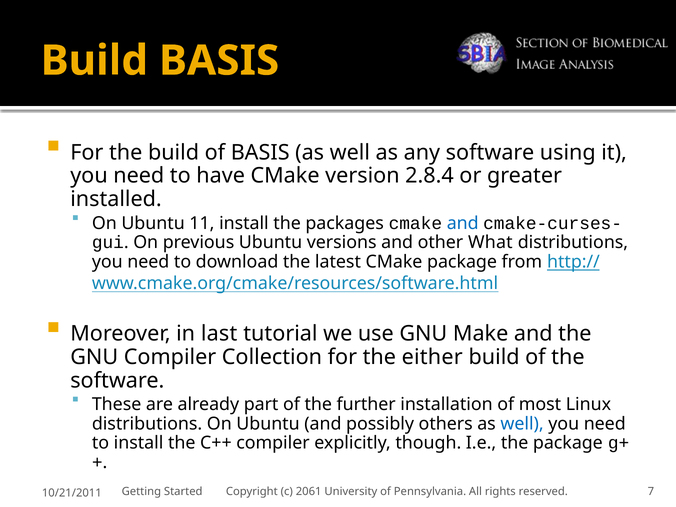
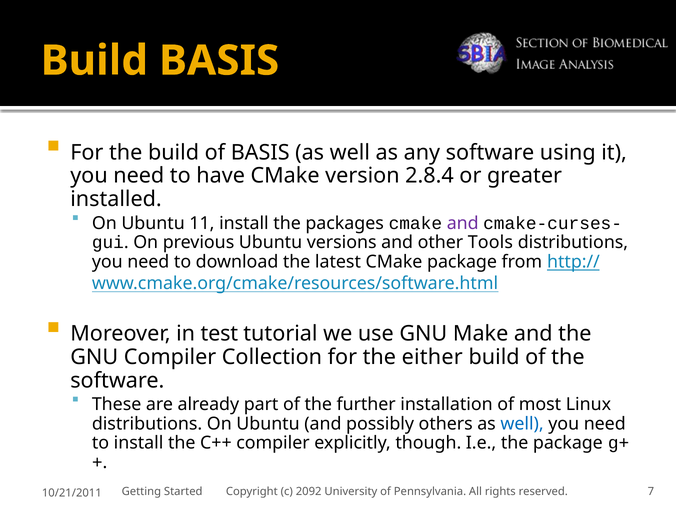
and colour: blue -> purple (463, 223)
What: What -> Tools (490, 243)
last: last -> test (219, 334)
2061: 2061 -> 2092 (309, 491)
